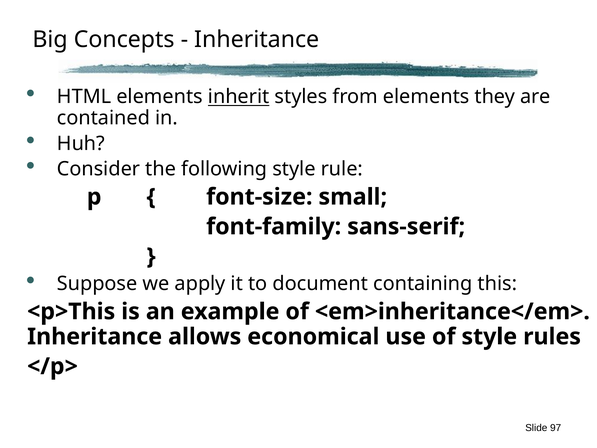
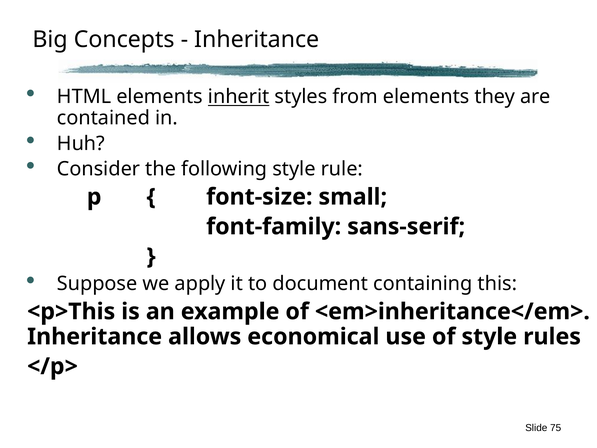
97: 97 -> 75 (556, 428)
